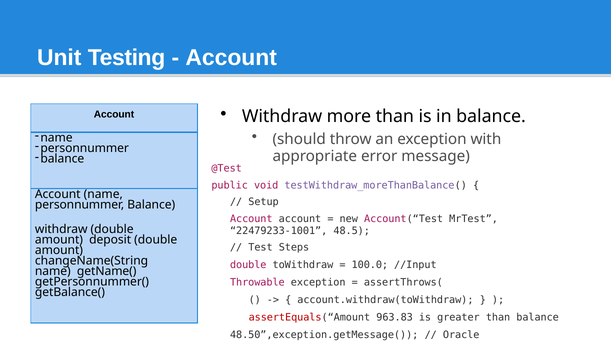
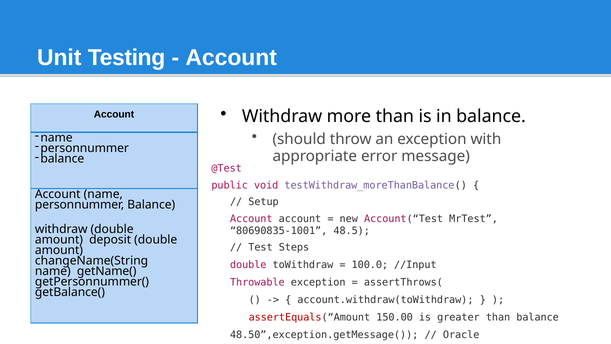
22479233-1001: 22479233-1001 -> 80690835-1001 (279, 231)
963.83: 963.83 -> 150.00 (395, 317)
